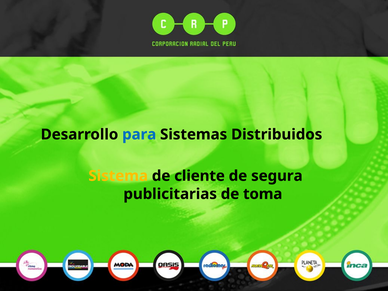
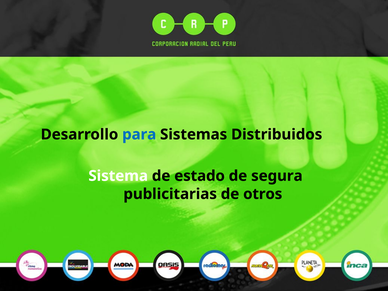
Sistema colour: yellow -> white (118, 176)
cliente: cliente -> estado (200, 176)
toma: toma -> otros (263, 194)
